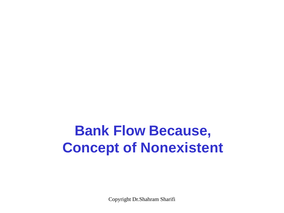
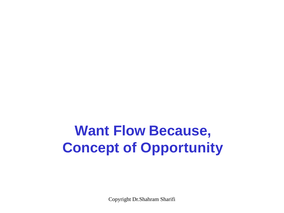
Bank: Bank -> Want (92, 131)
Nonexistent: Nonexistent -> Opportunity (182, 148)
